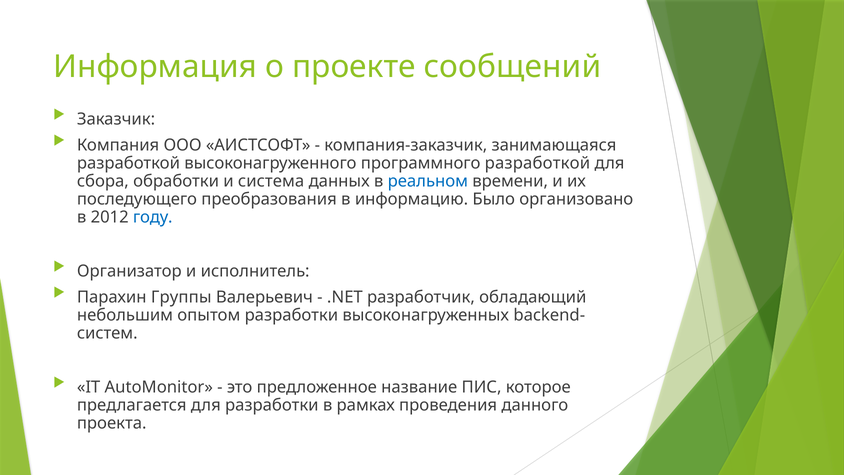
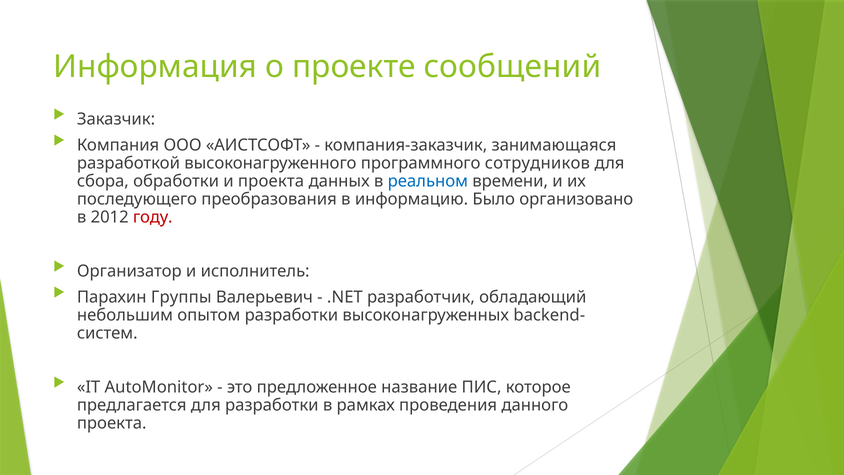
программного разработкой: разработкой -> сотрудников (537, 163)
и система: система -> проекта (271, 181)
году colour: blue -> red (153, 217)
